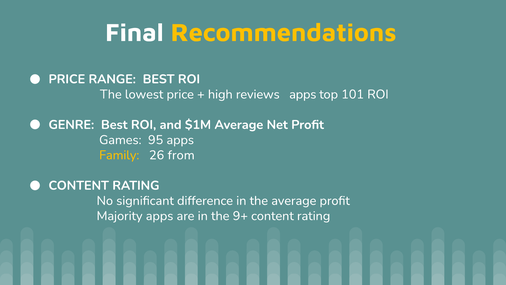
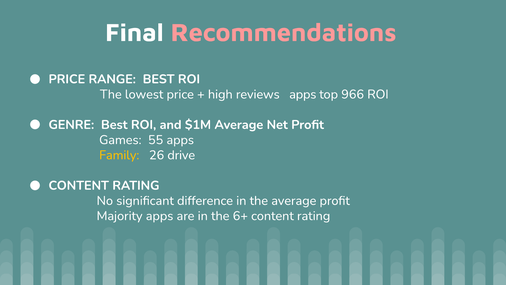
Recommendations colour: yellow -> pink (284, 33)
101: 101 -> 966 (353, 94)
95: 95 -> 55 (156, 140)
from: from -> drive (181, 155)
9+: 9+ -> 6+ (240, 216)
